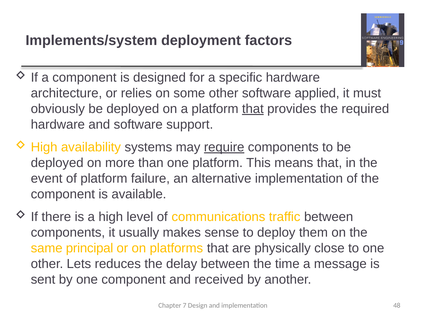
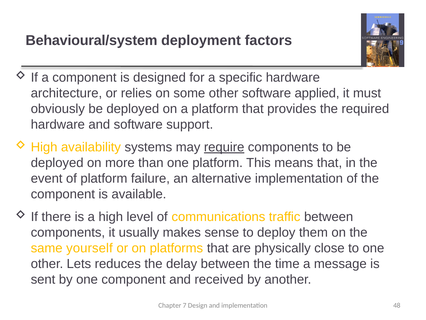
Implements/system: Implements/system -> Behavioural/system (91, 40)
that underline: present -> none (253, 109)
principal: principal -> yourself (89, 248)
